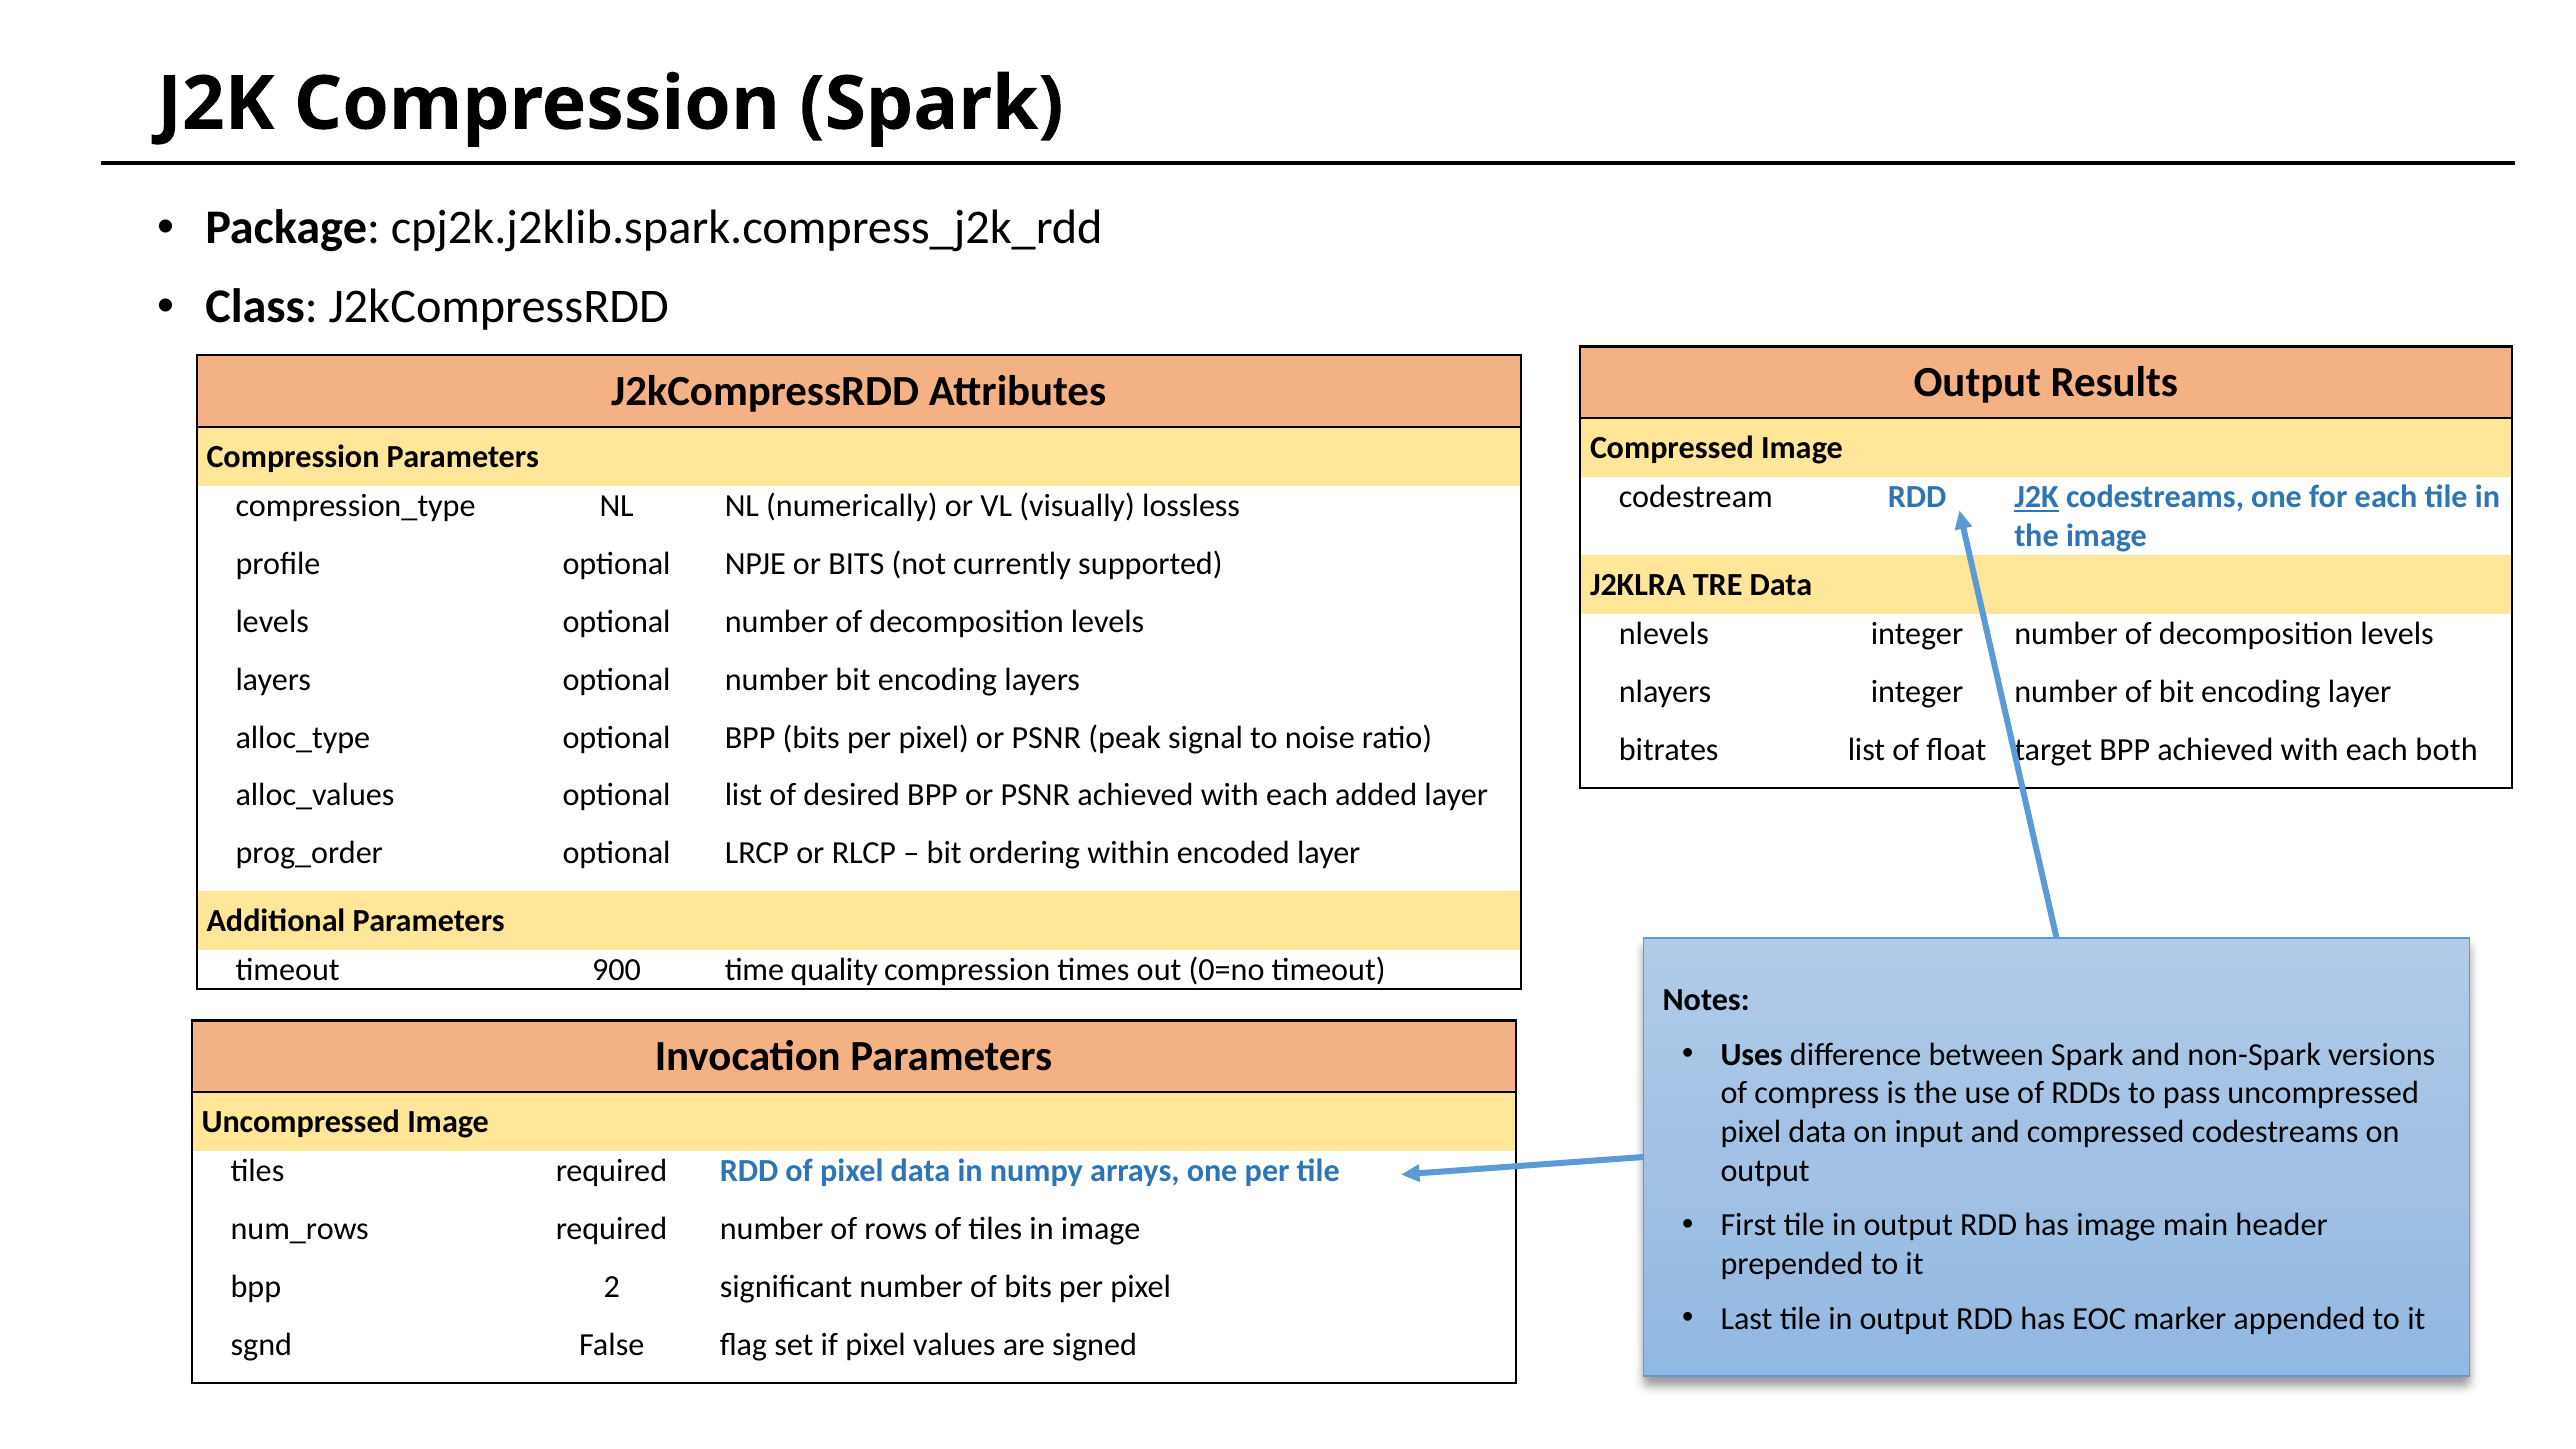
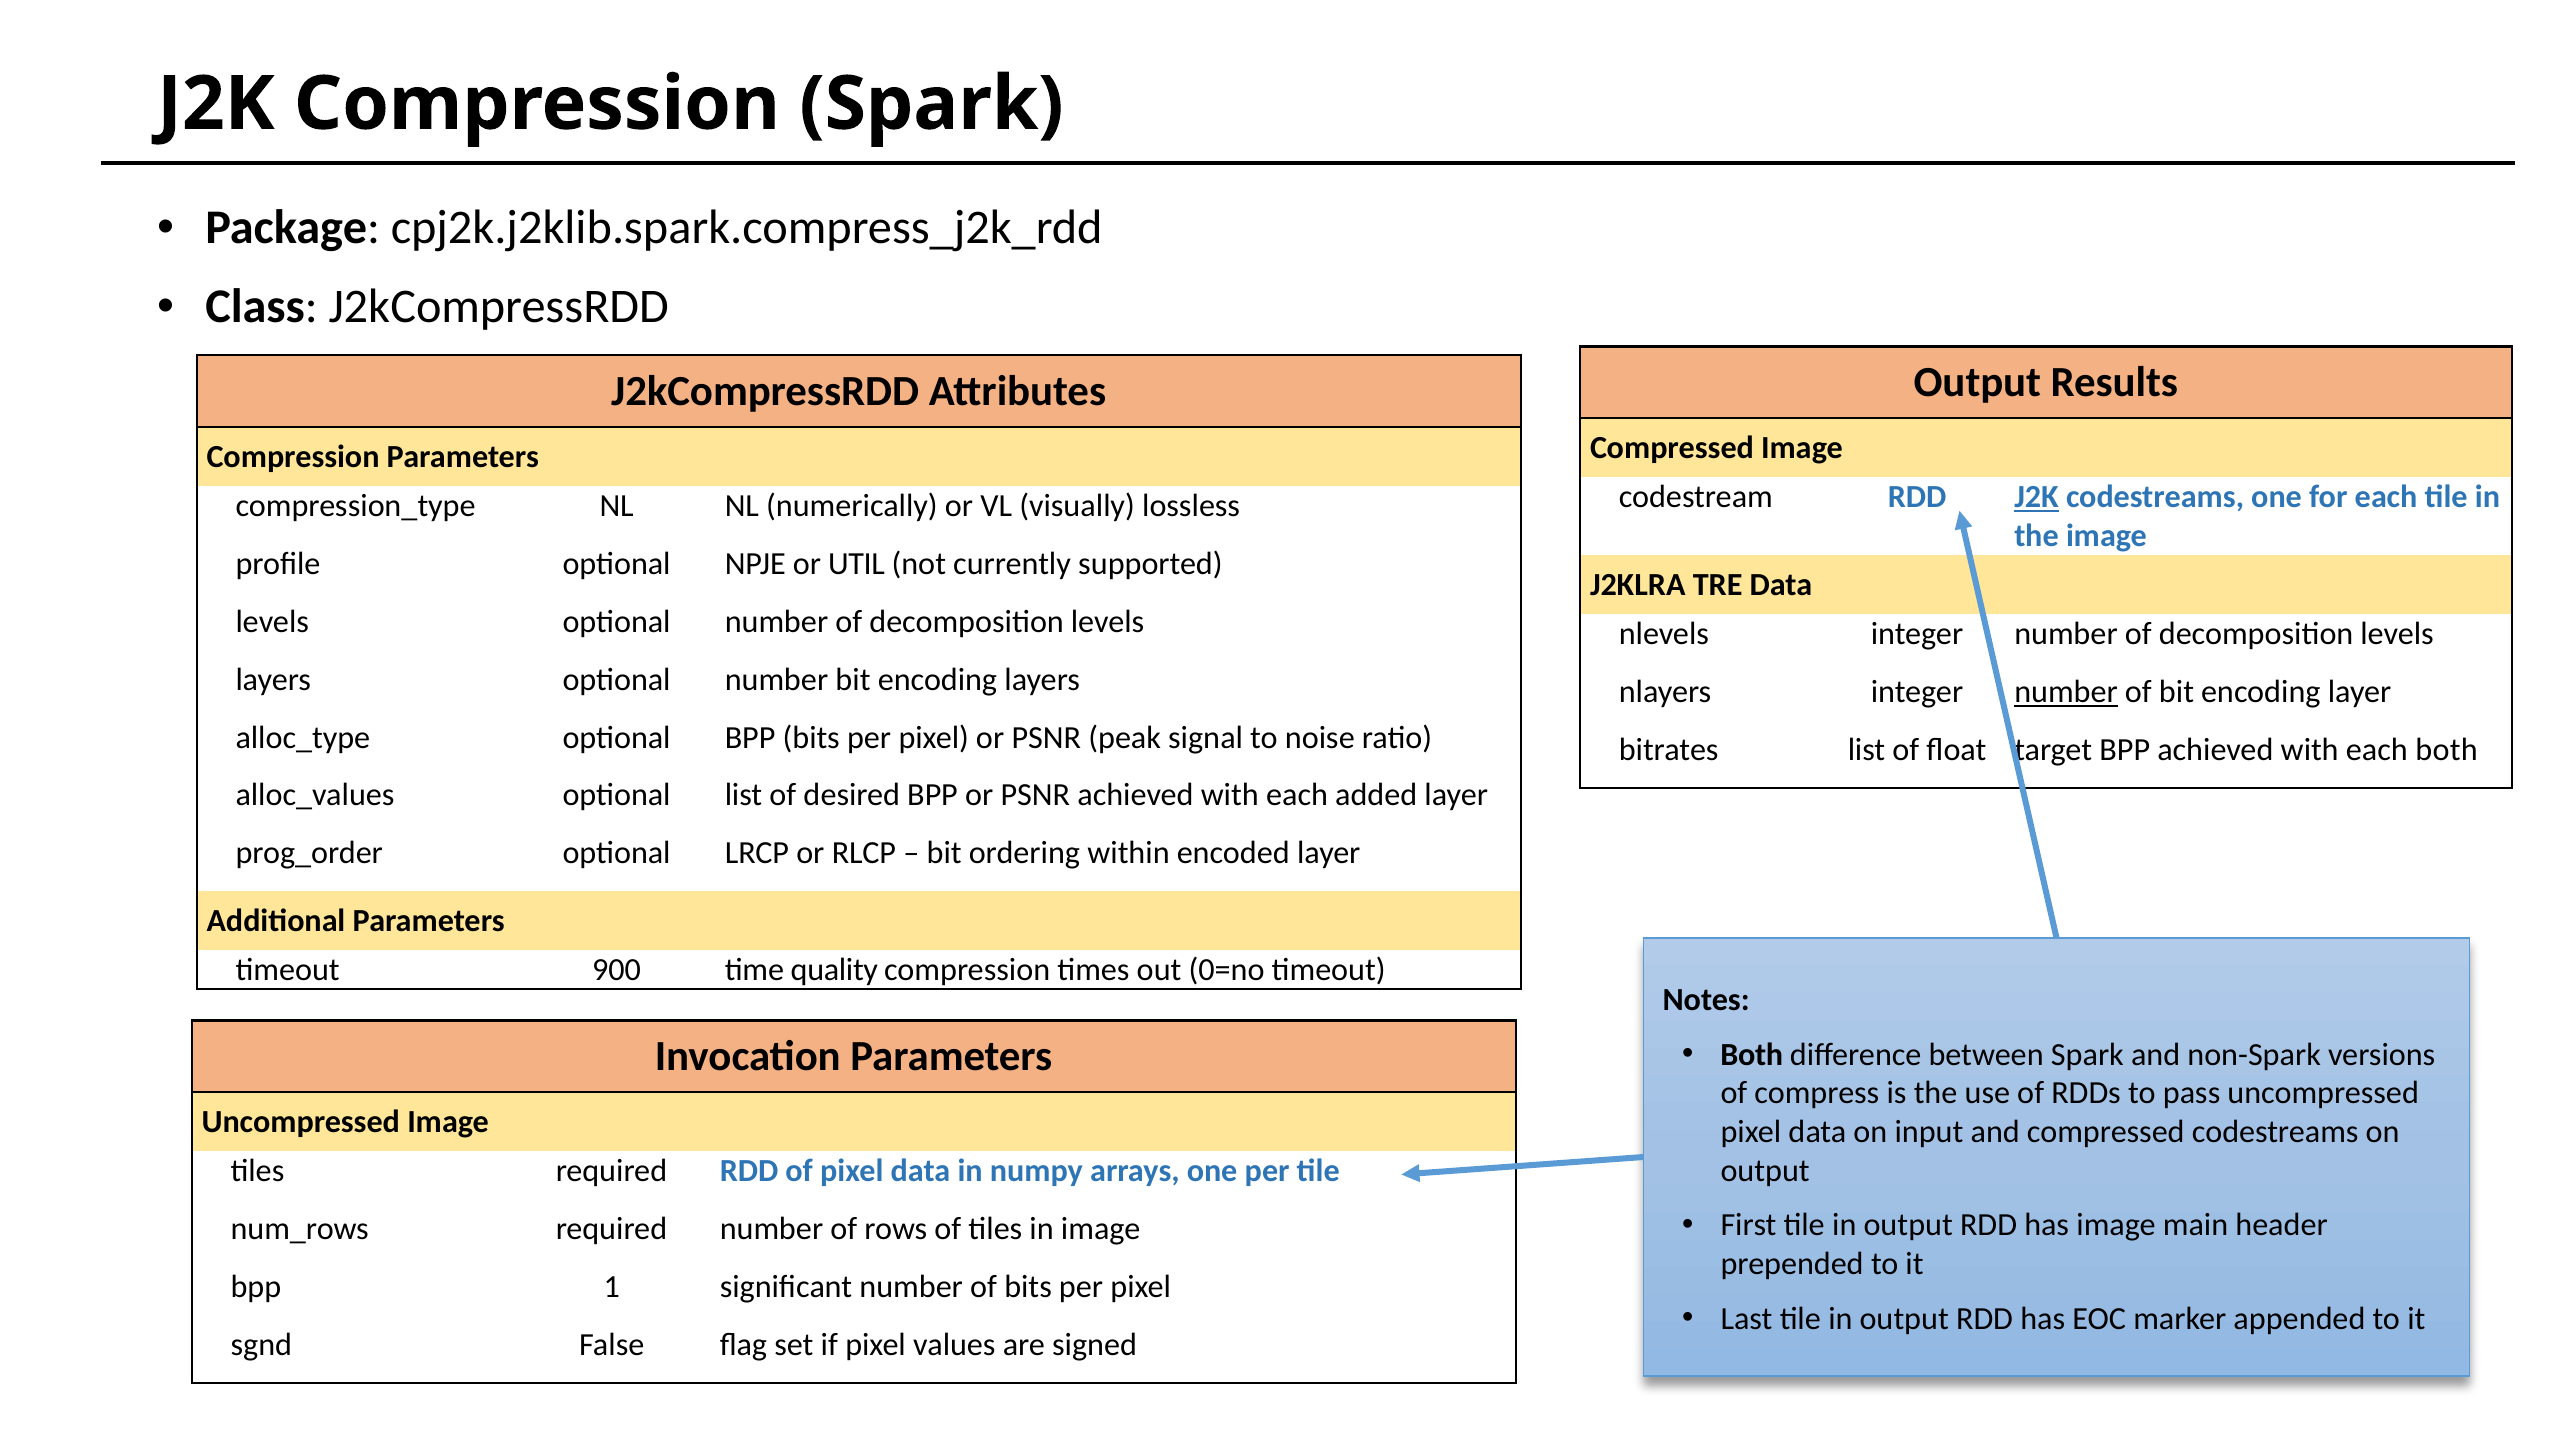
or BITS: BITS -> UTIL (857, 563)
number underline: none -> present (2066, 692)
Uses: Uses -> Both (1752, 1055)
2: 2 -> 1 (612, 1287)
